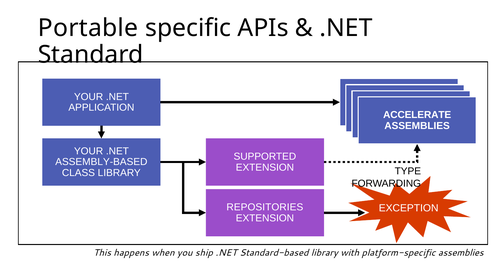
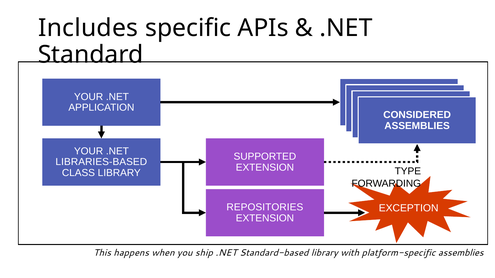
Portable: Portable -> Includes (88, 28)
ACCELERATE: ACCELERATE -> CONSIDERED (417, 115)
ASSEMBLY-BASED: ASSEMBLY-BASED -> LIBRARIES-BASED (101, 162)
